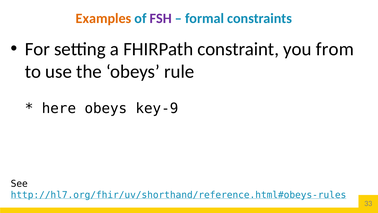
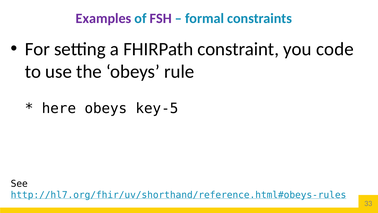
Examples colour: orange -> purple (104, 18)
from: from -> code (335, 49)
key-9: key-9 -> key-5 (157, 108)
